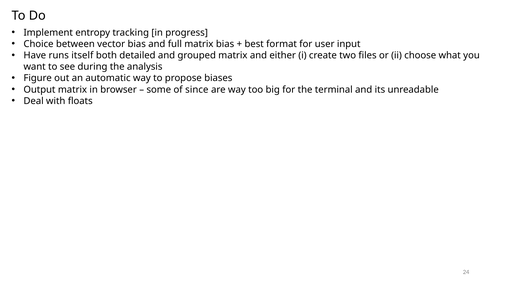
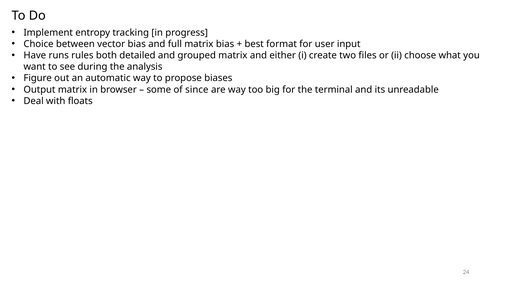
itself: itself -> rules (82, 56)
